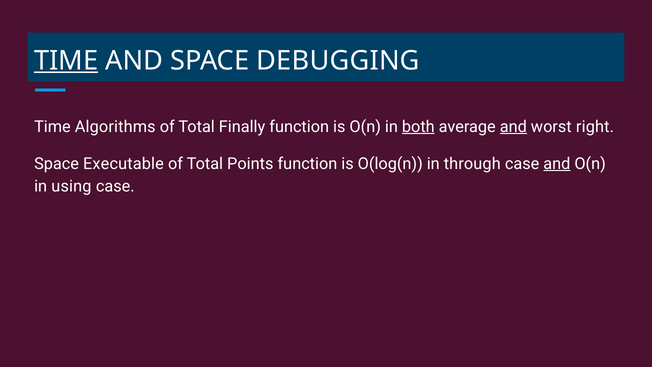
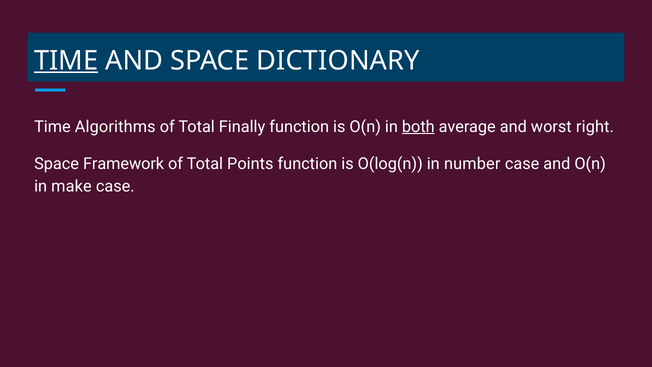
DEBUGGING: DEBUGGING -> DICTIONARY (338, 61)
and underline: present -> none (513, 127)
Executable: Executable -> Framework (124, 164)
through: through -> number (472, 164)
and underline: present -> none (557, 164)
using: using -> make (71, 186)
